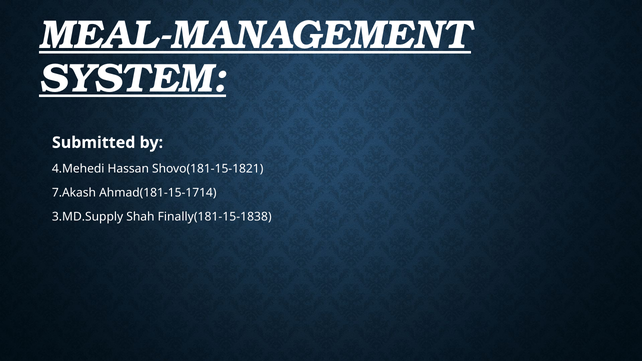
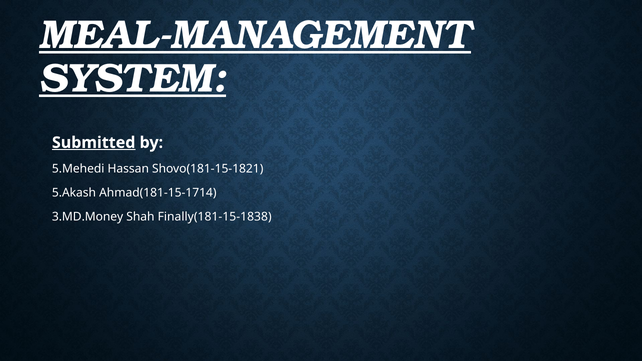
Submitted underline: none -> present (94, 143)
4.Mehedi: 4.Mehedi -> 5.Mehedi (78, 169)
7.Akash: 7.Akash -> 5.Akash (74, 193)
3.MD.Supply: 3.MD.Supply -> 3.MD.Money (88, 217)
